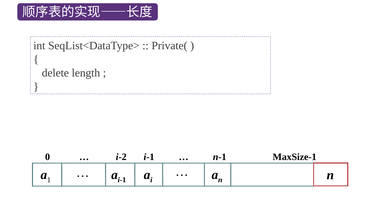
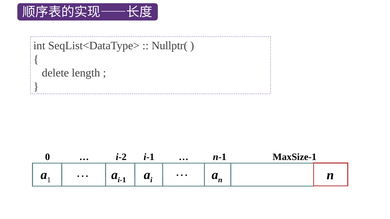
Private(: Private( -> Nullptr( (170, 46)
